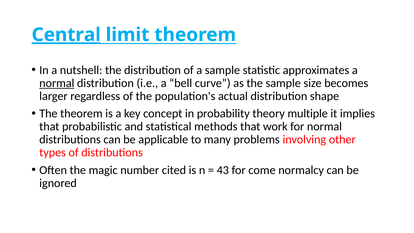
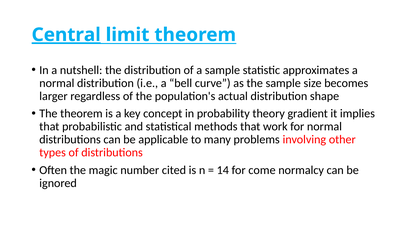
normal underline: present -> none (57, 83)
multiple: multiple -> gradient (308, 113)
43: 43 -> 14 (223, 170)
